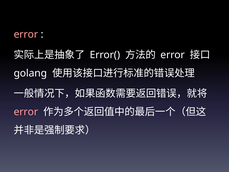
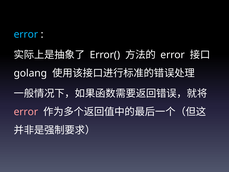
error colour: pink -> light blue (26, 34)
